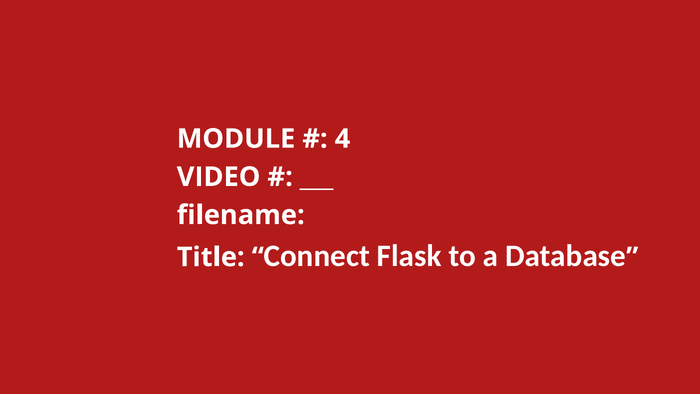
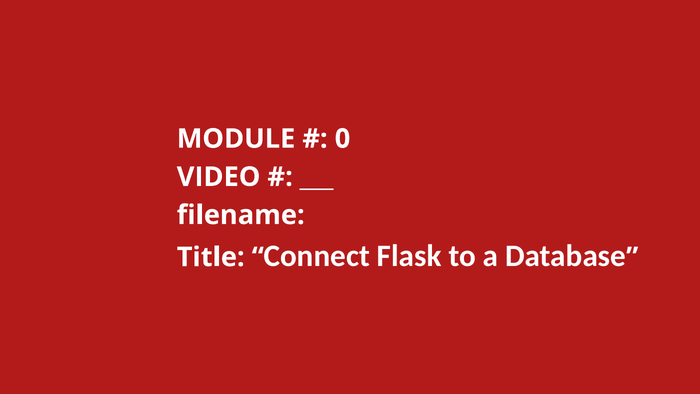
4: 4 -> 0 (343, 139)
